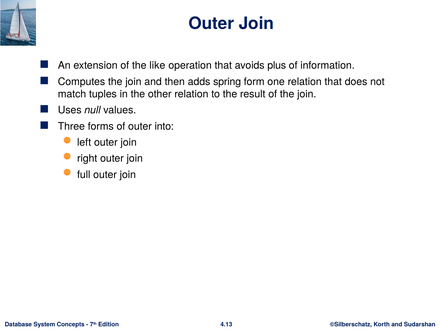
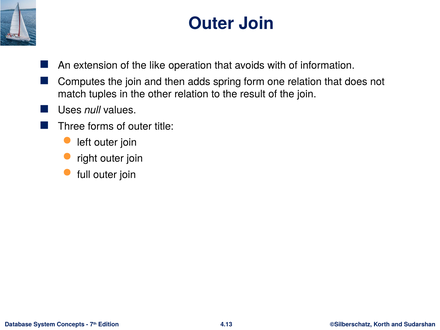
plus: plus -> with (277, 65)
into: into -> title (164, 126)
